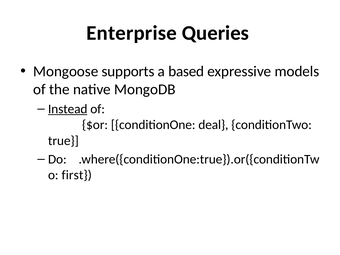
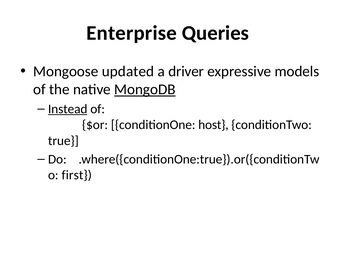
supports: supports -> updated (128, 71)
based: based -> driver (186, 71)
MongoDB underline: none -> present (145, 89)
deal: deal -> host (213, 125)
